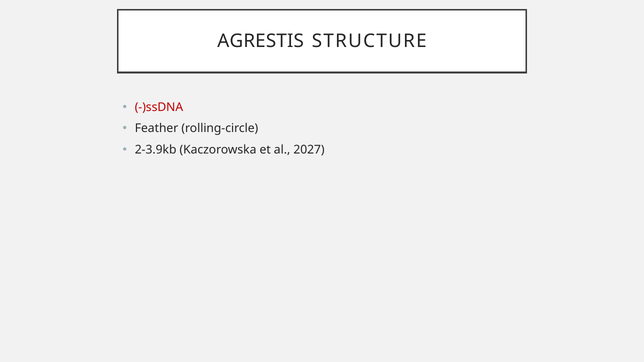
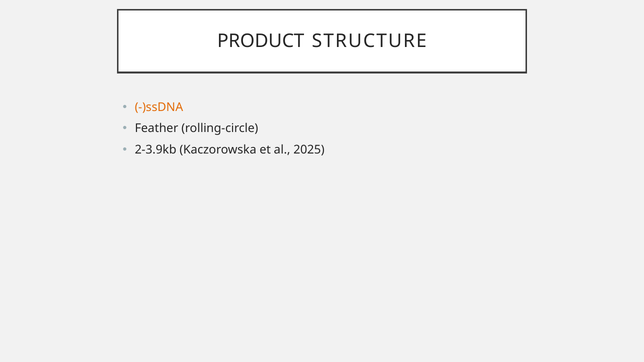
AGRESTIS: AGRESTIS -> PRODUCT (261, 41)
-)ssDNA colour: red -> orange (159, 107)
2027: 2027 -> 2025 (309, 150)
